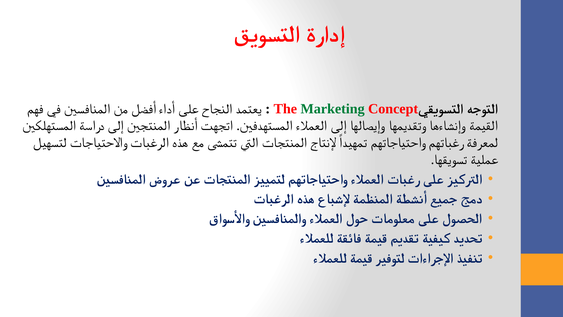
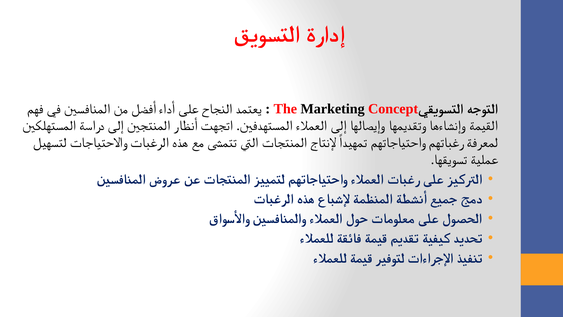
Marketing colour: green -> black (333, 109)
